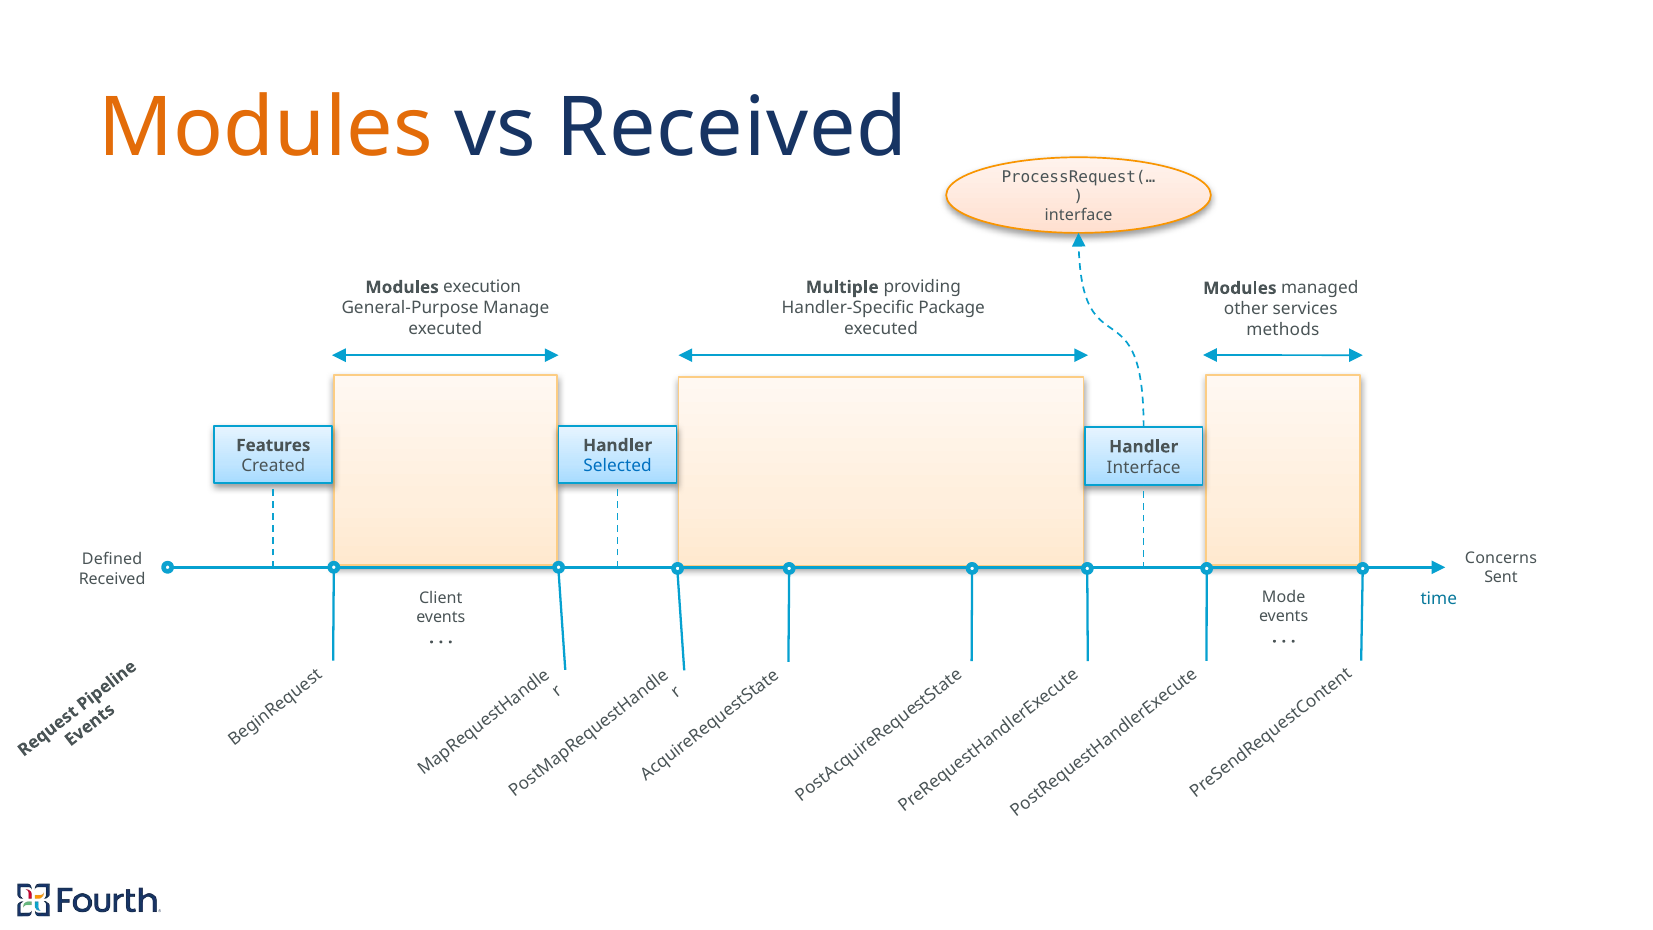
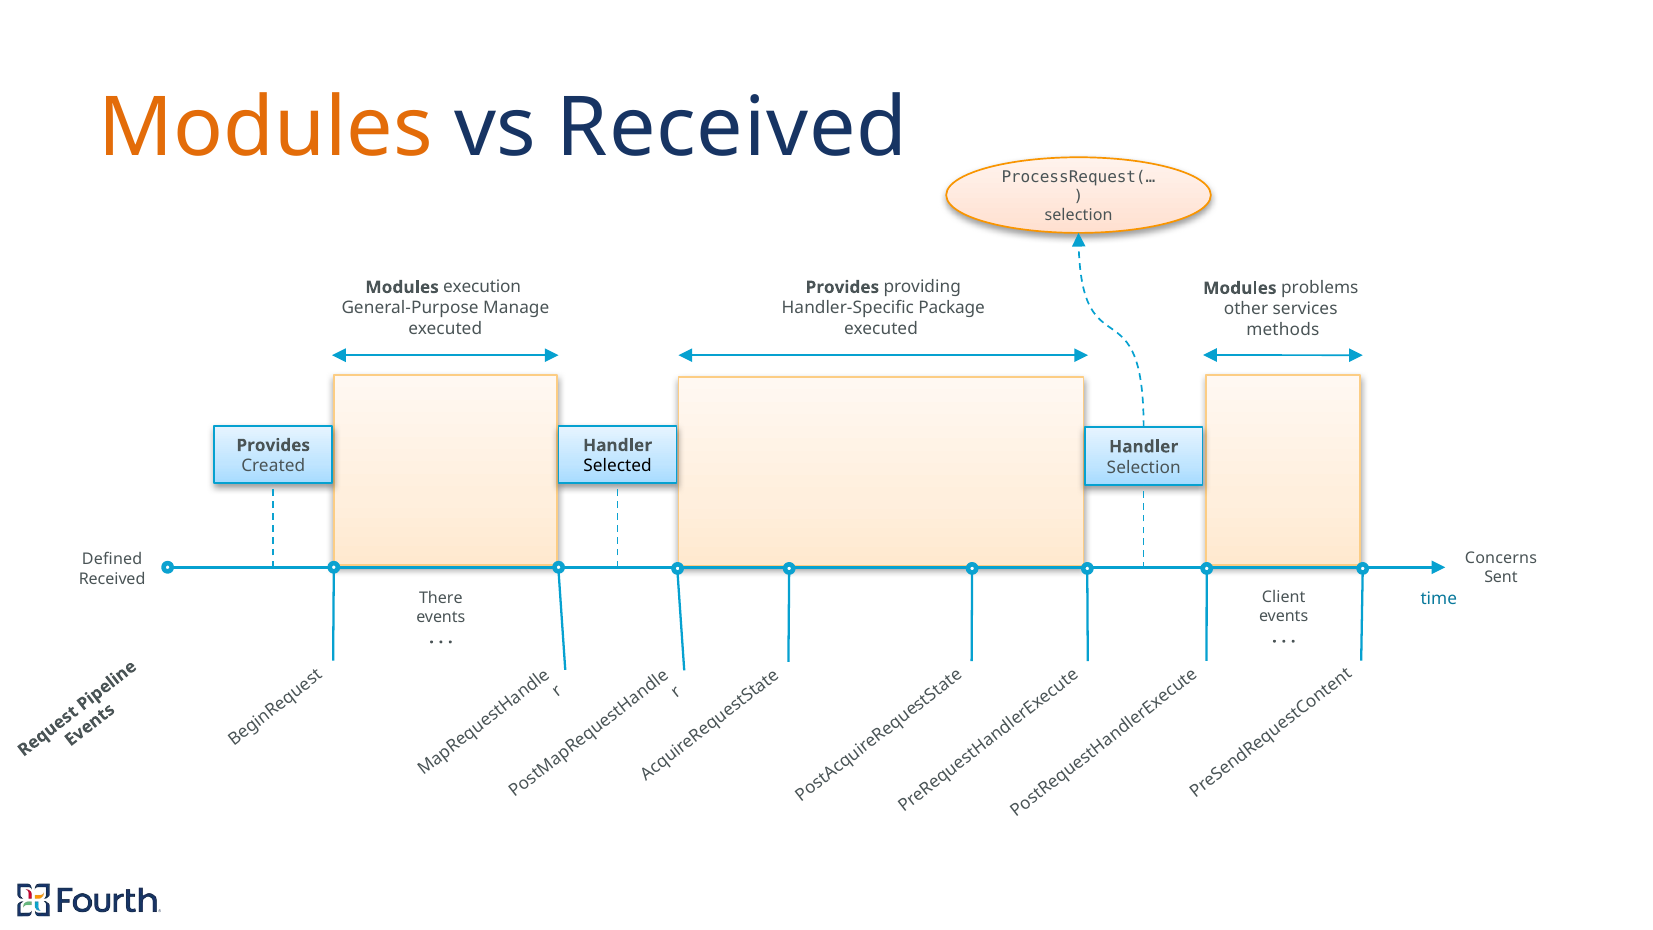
interface: interface -> selection (1079, 215)
Multiple: Multiple -> Provides (842, 287)
managed: managed -> problems (1320, 288)
Features: Features -> Provides (273, 445)
Selected colour: blue -> black (618, 466)
Interface: Interface -> Selection (1144, 467)
Mode: Mode -> Client (1284, 597)
Client: Client -> There (441, 598)
